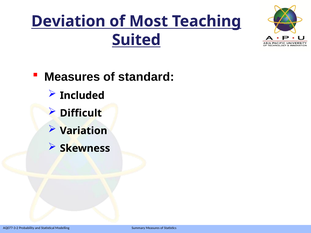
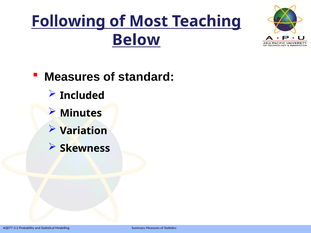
Deviation: Deviation -> Following (68, 21)
Suited: Suited -> Below (136, 40)
Difficult: Difficult -> Minutes (81, 113)
